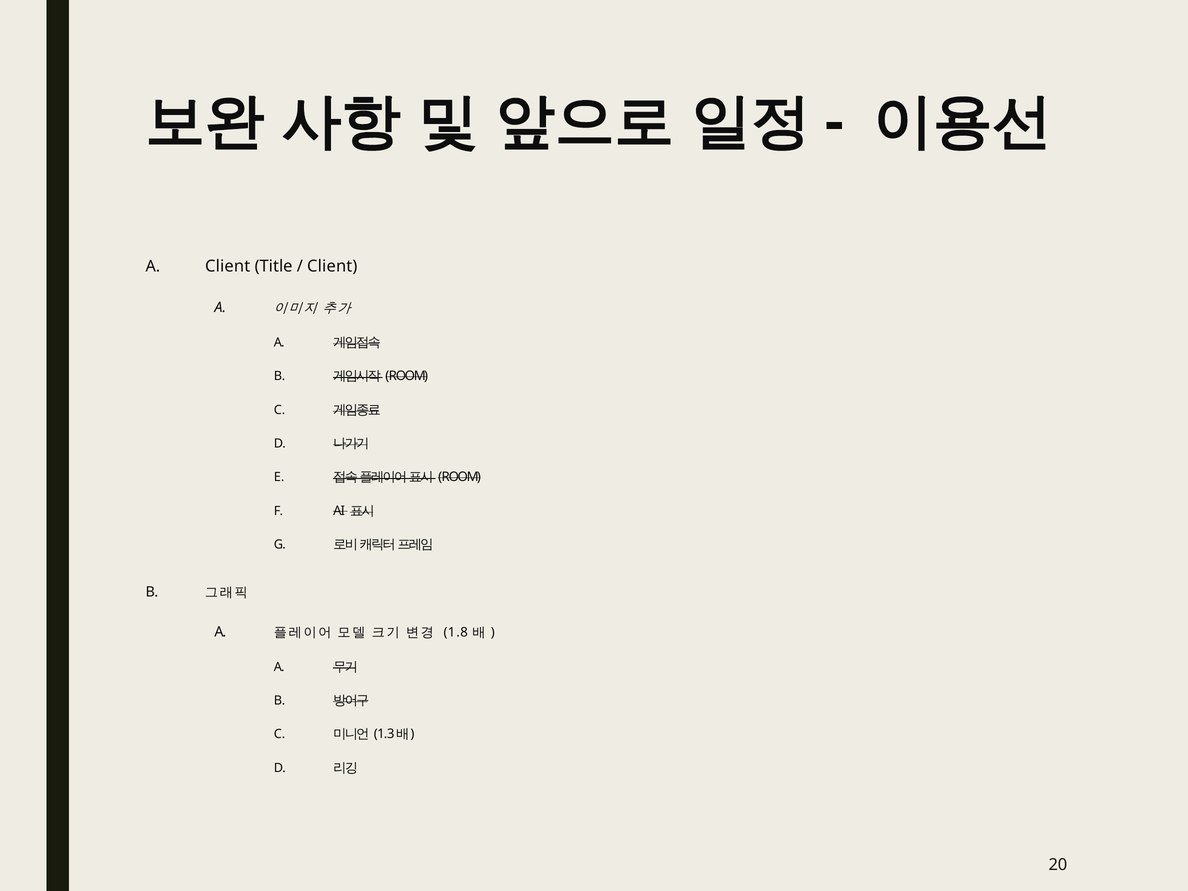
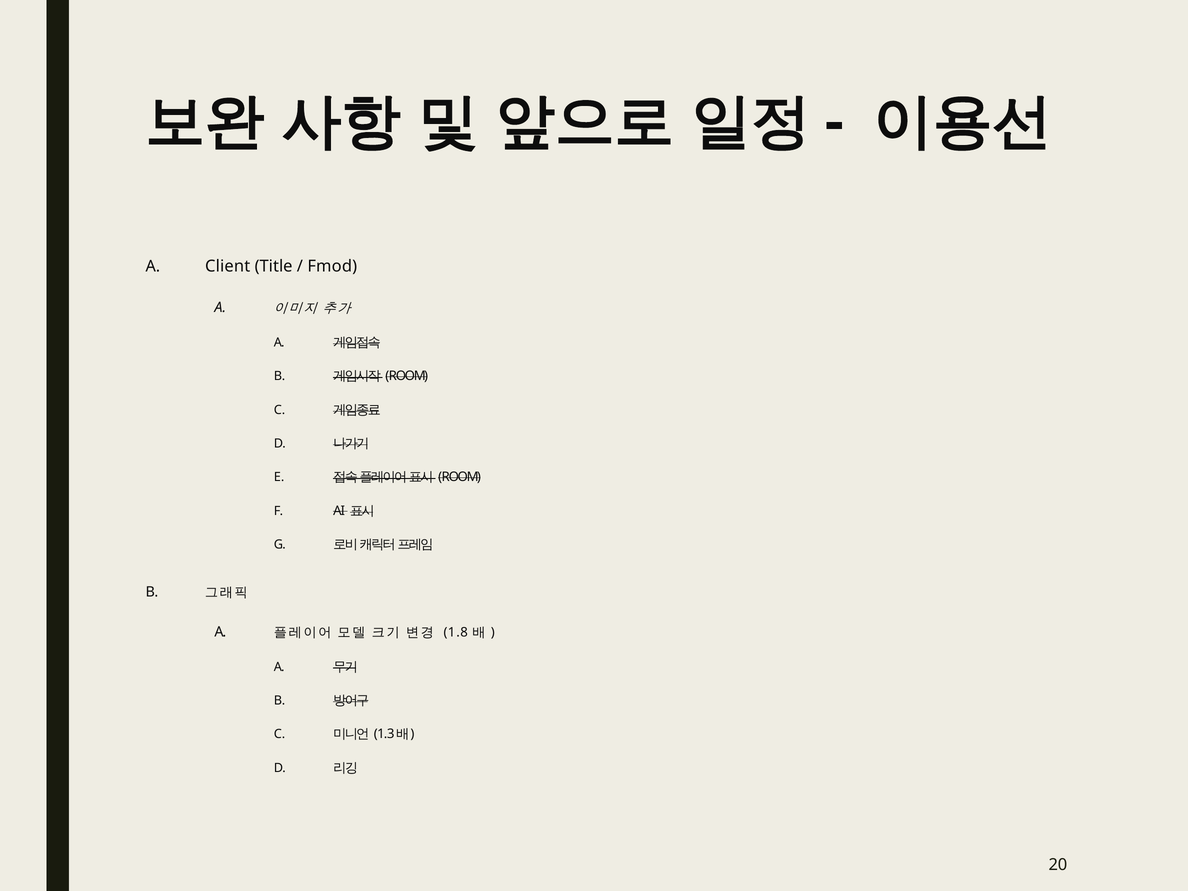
Client: Client -> Fmod (332, 266)
